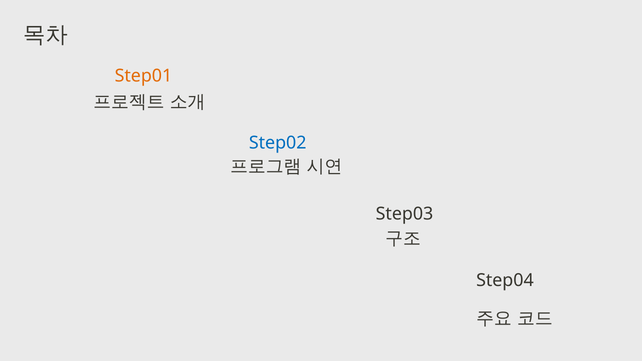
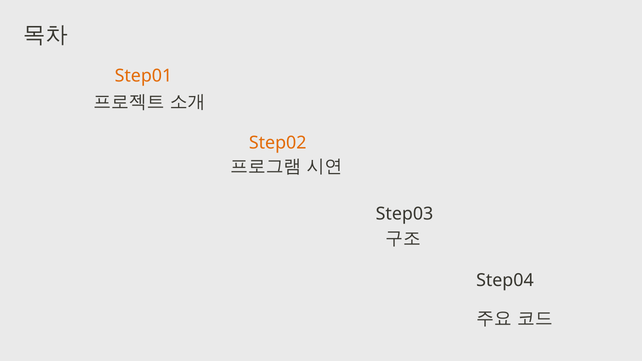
Step02 colour: blue -> orange (278, 143)
